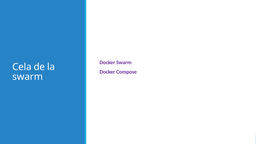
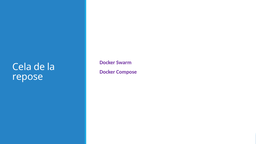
swarm: swarm -> repose (28, 77)
